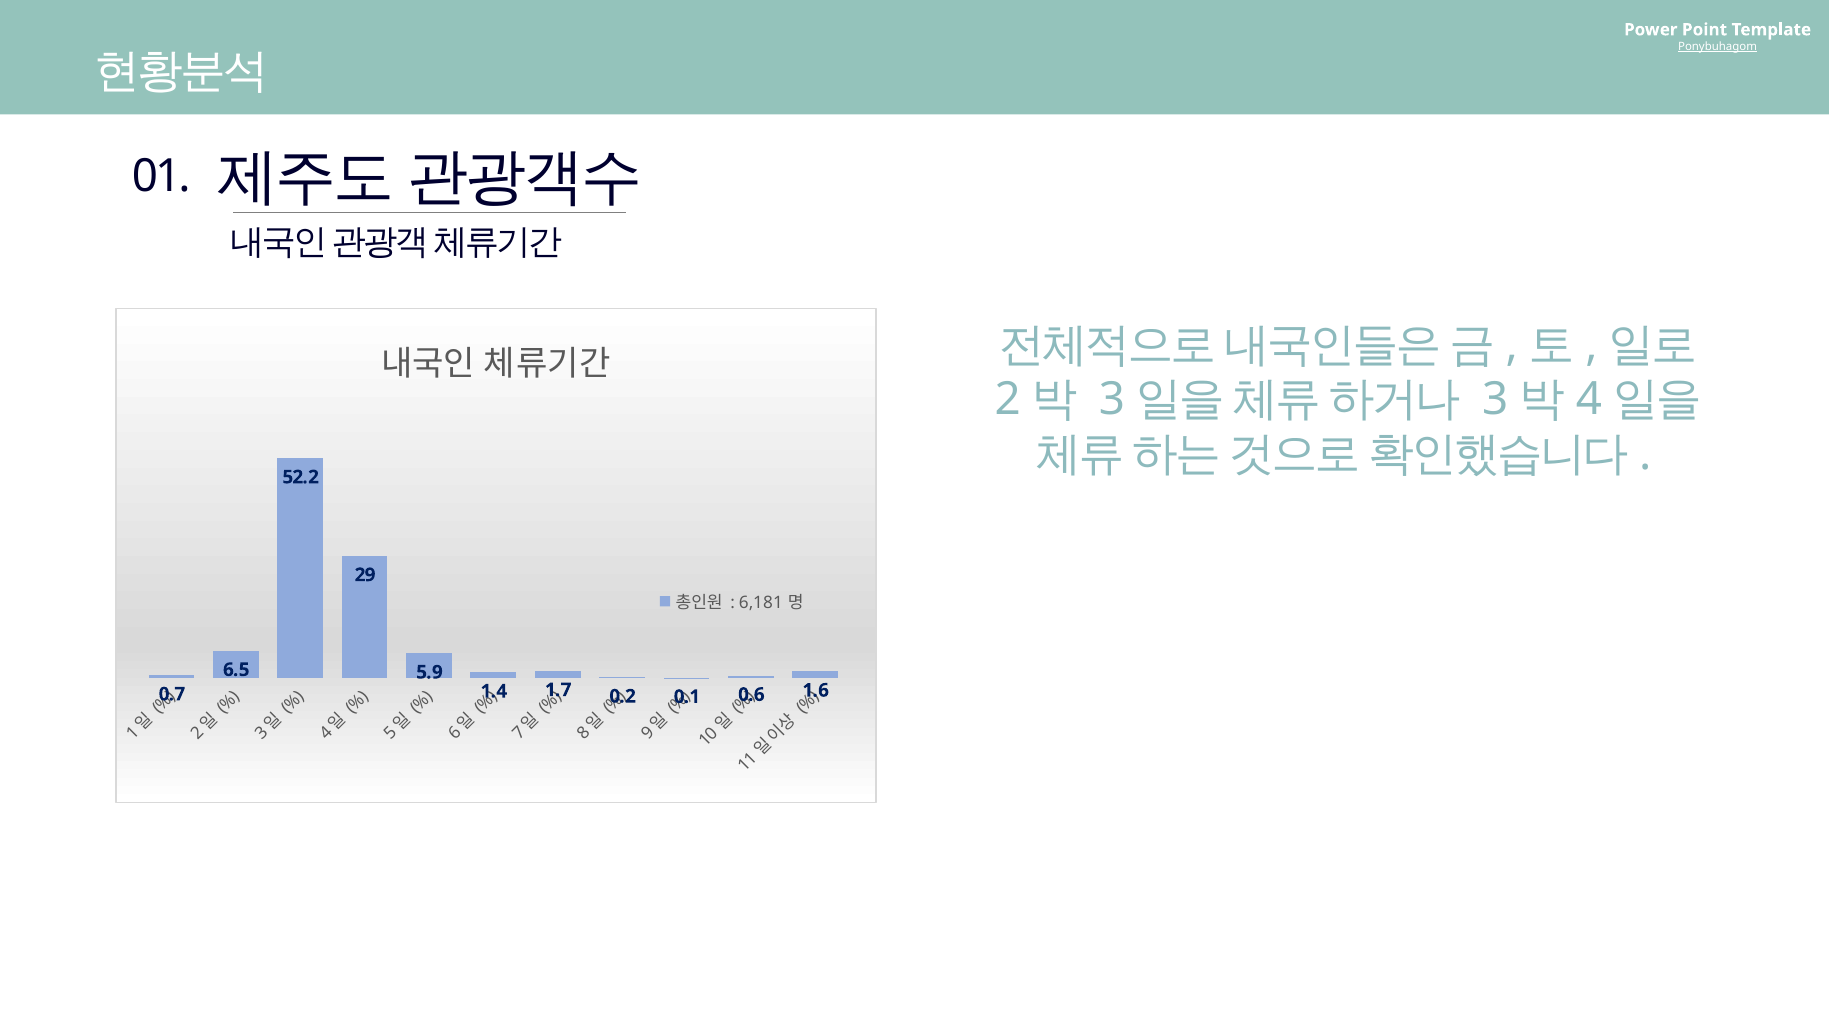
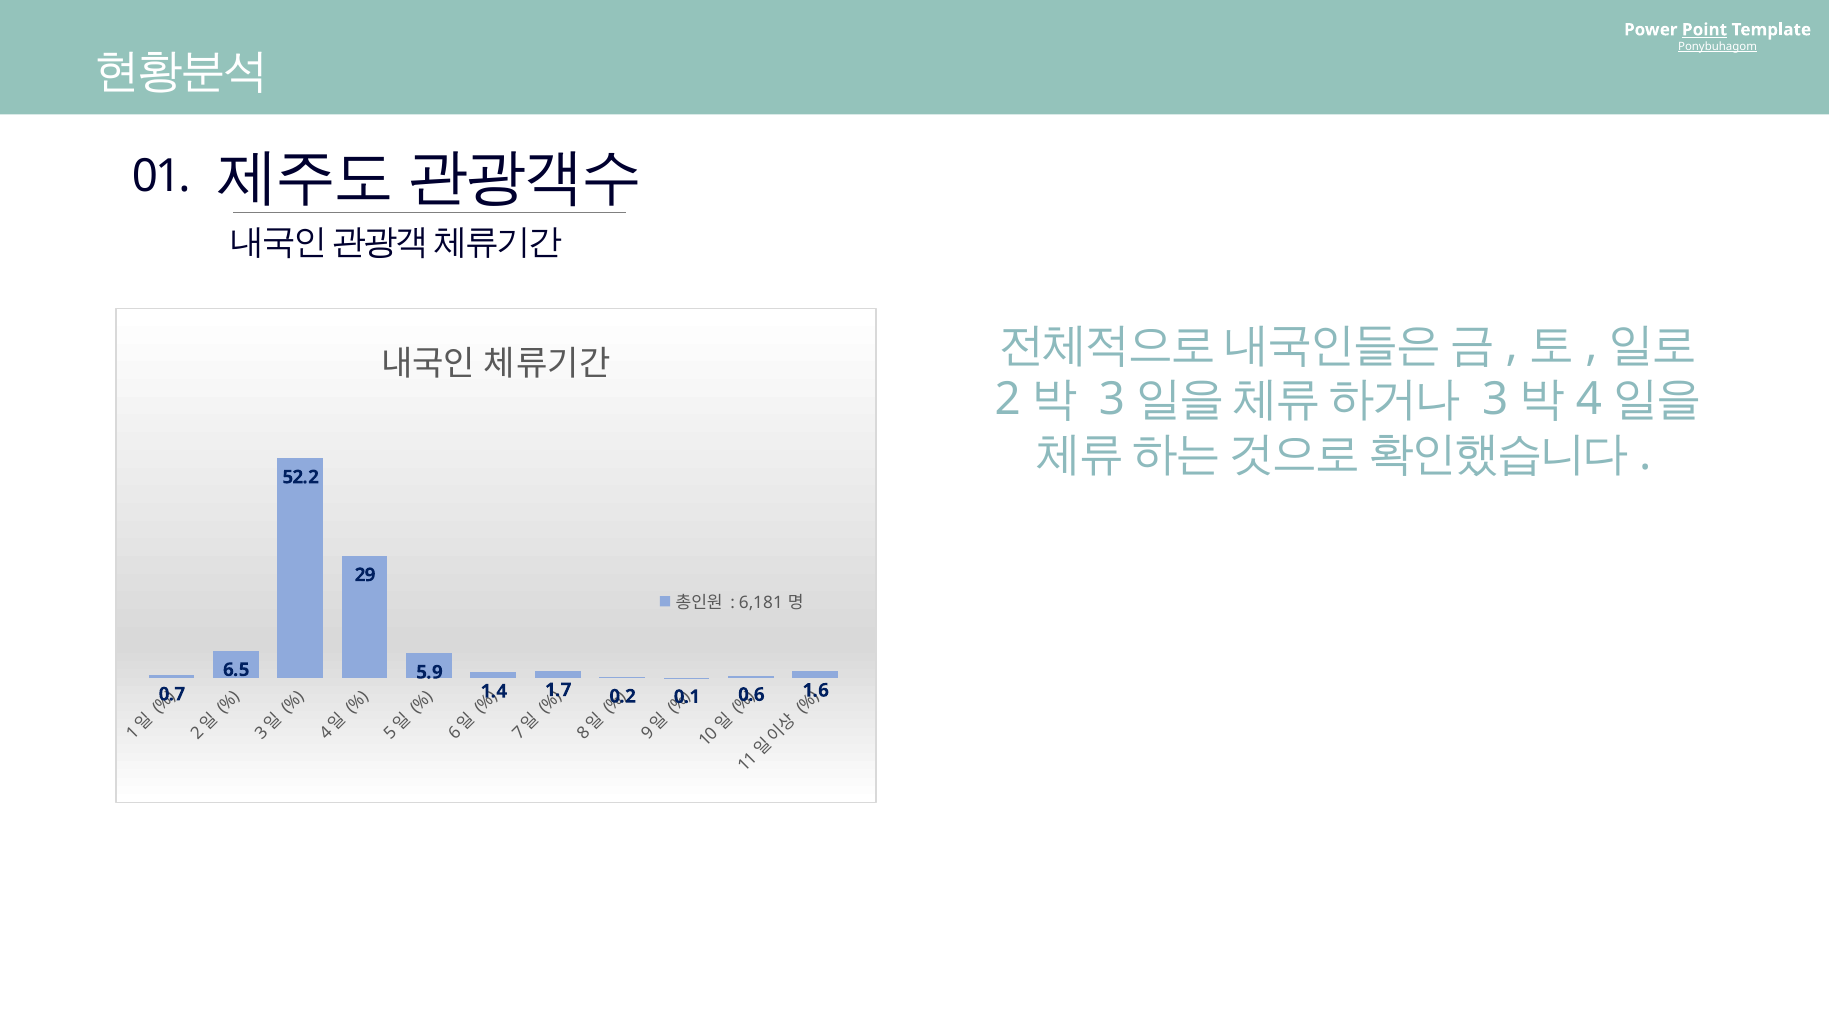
Point underline: none -> present (1705, 30)
